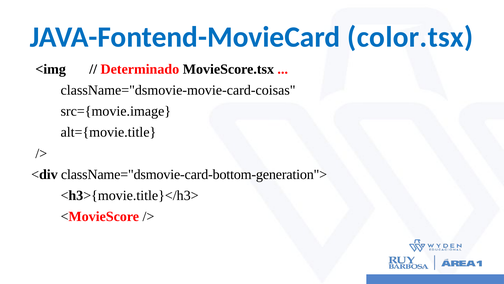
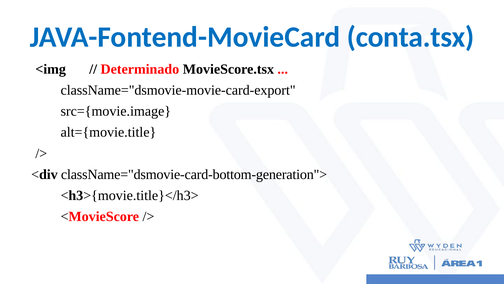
color.tsx: color.tsx -> conta.tsx (411, 37)
className="dsmovie-movie-card-coisas: className="dsmovie-movie-card-coisas -> className="dsmovie-movie-card-export (178, 90)
